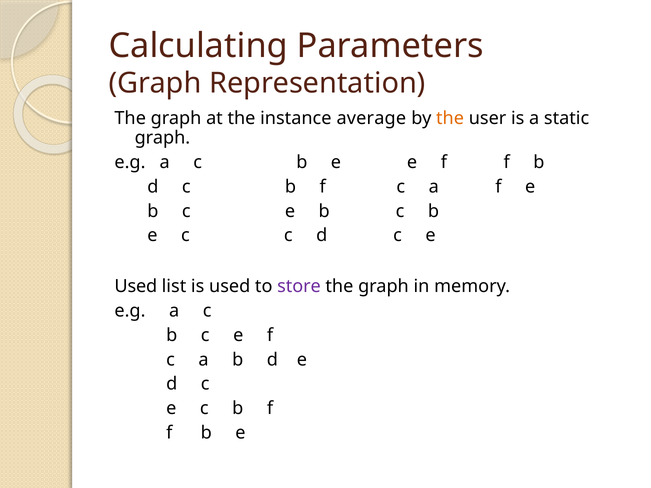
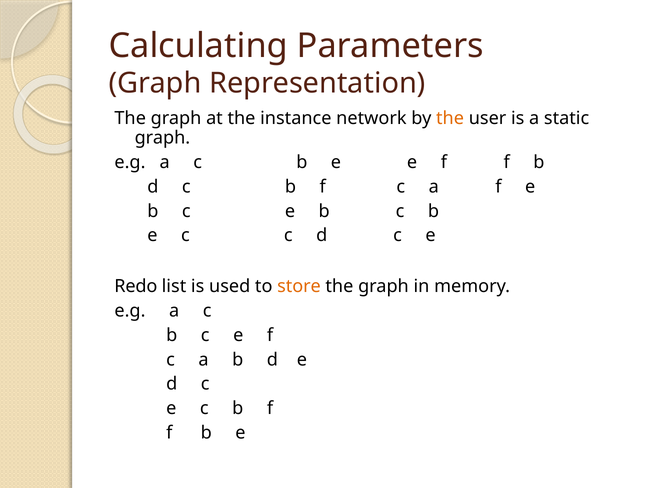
average: average -> network (371, 118)
Used: Used -> Redo (136, 287)
store colour: purple -> orange (299, 287)
